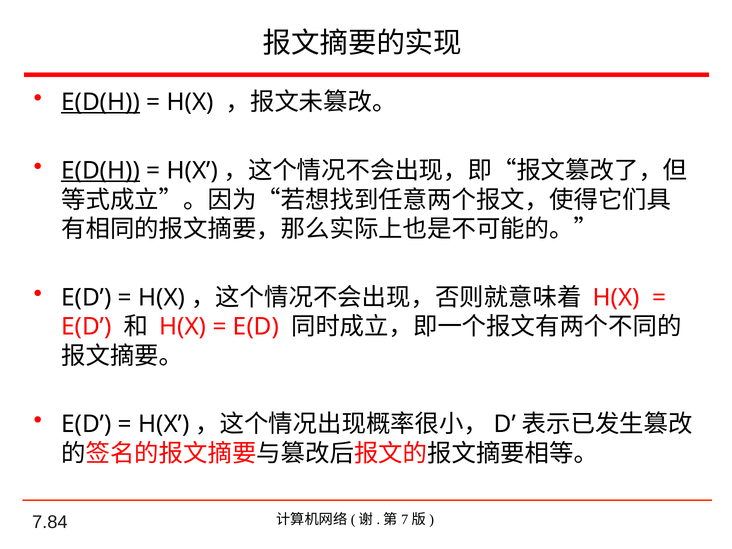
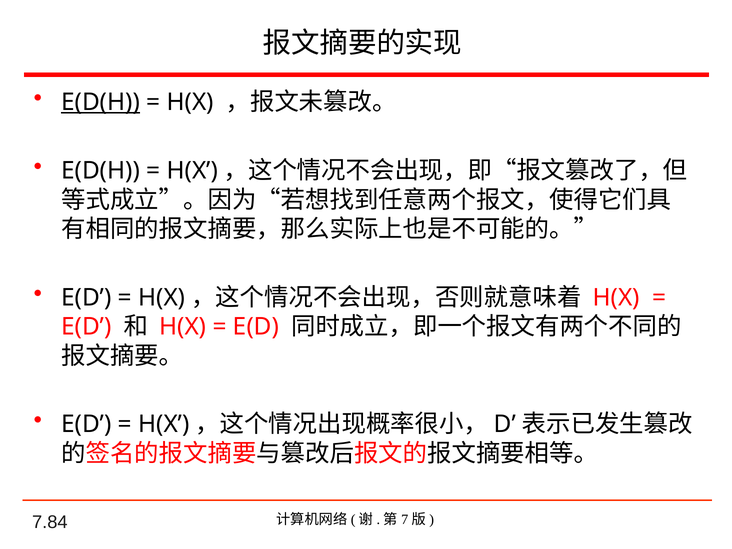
E(D(H underline: present -> none (101, 171)
